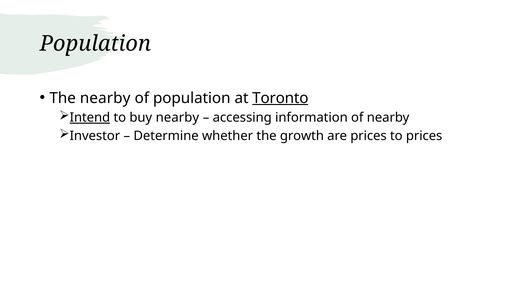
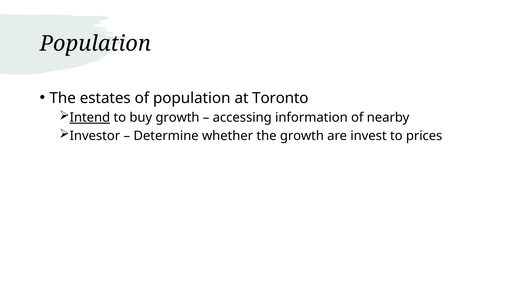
The nearby: nearby -> estates (105, 98)
Toronto underline: present -> none (280, 98)
buy nearby: nearby -> growth (177, 118)
are prices: prices -> invest (368, 136)
